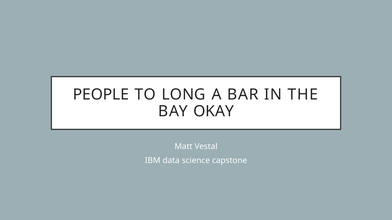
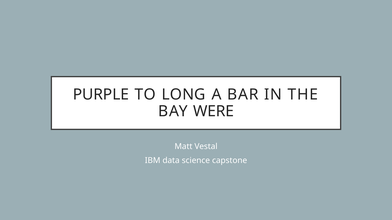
PEOPLE: PEOPLE -> PURPLE (101, 95)
OKAY: OKAY -> WERE (214, 111)
